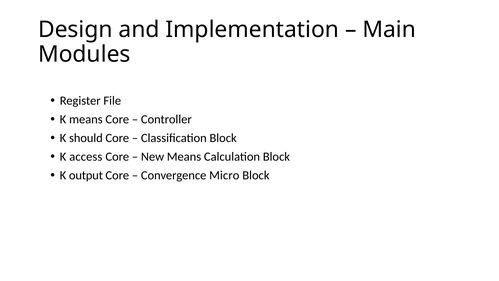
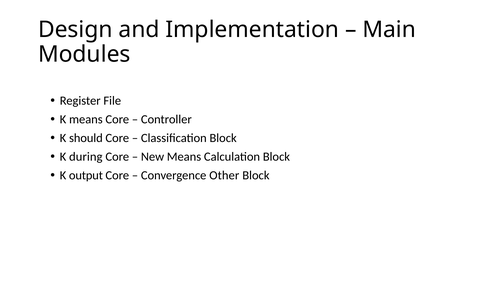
access: access -> during (86, 157)
Micro: Micro -> Other (224, 175)
